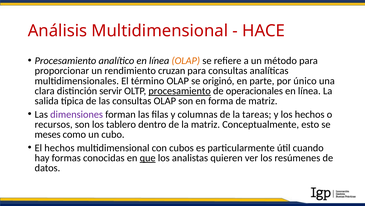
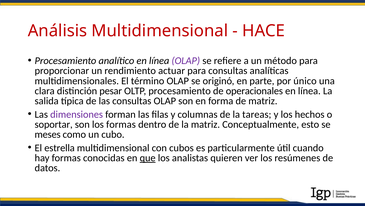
OLAP colour: orange -> purple (186, 61)
cruzan: cruzan -> actuar (172, 71)
servir: servir -> pesar (111, 91)
procesamiento underline: present -> none (180, 91)
recursos: recursos -> soportar (54, 124)
los tablero: tablero -> formas (121, 124)
El hechos: hechos -> estrella (60, 147)
